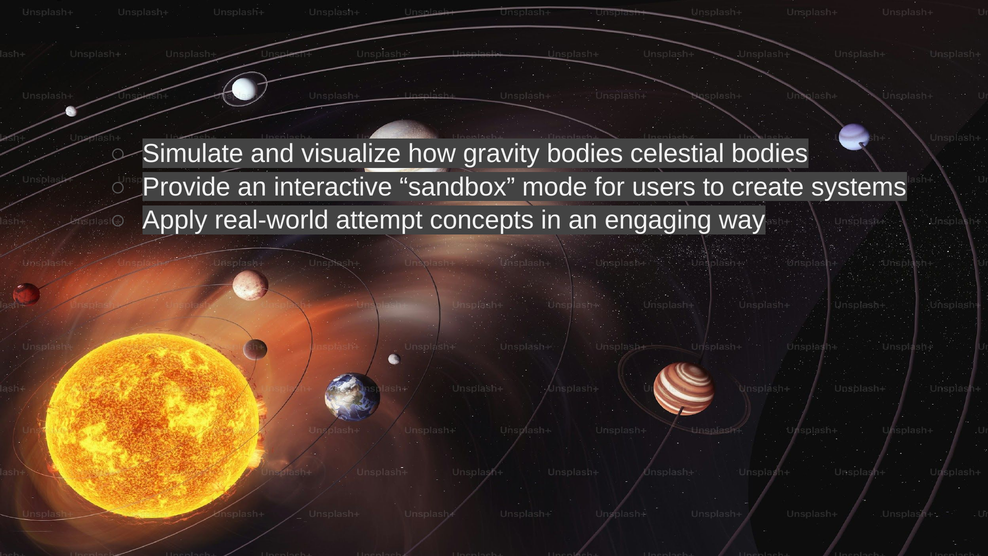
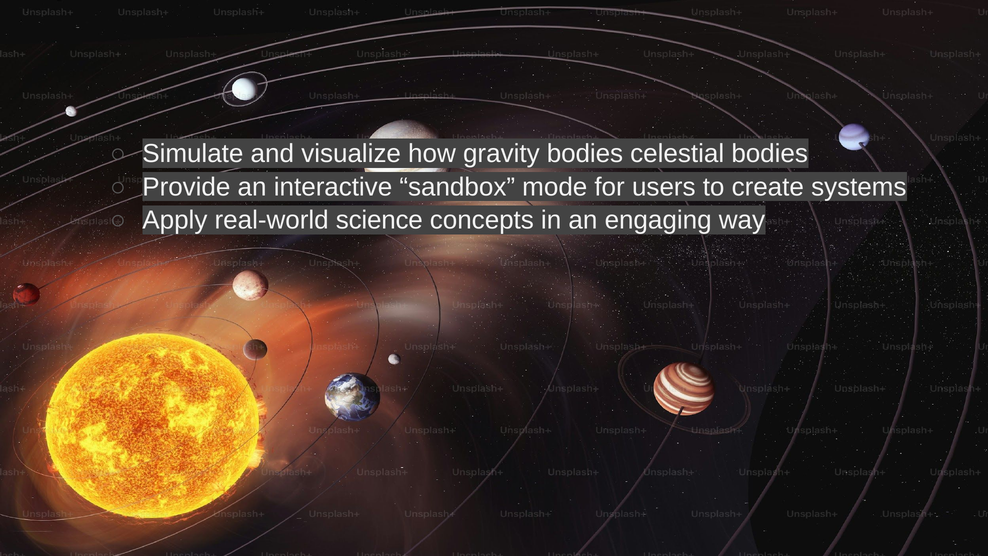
attempt: attempt -> science (379, 220)
